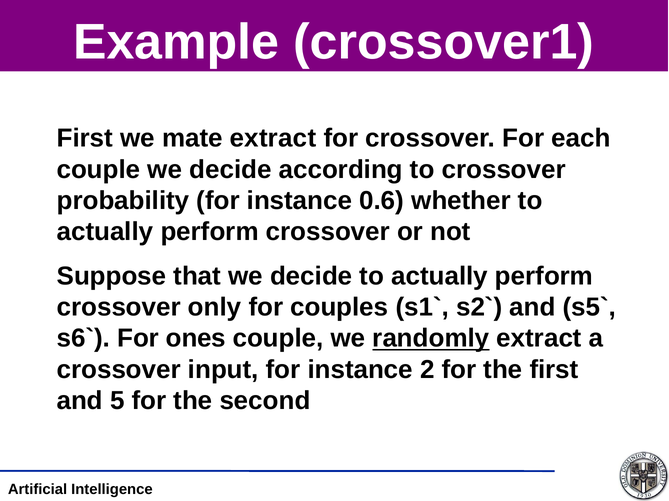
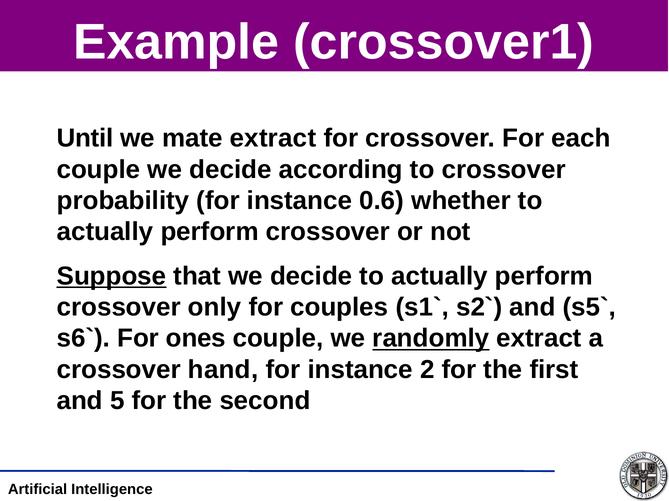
First: First -> Until (85, 138)
Suppose underline: none -> present (112, 276)
input: input -> hand (223, 370)
